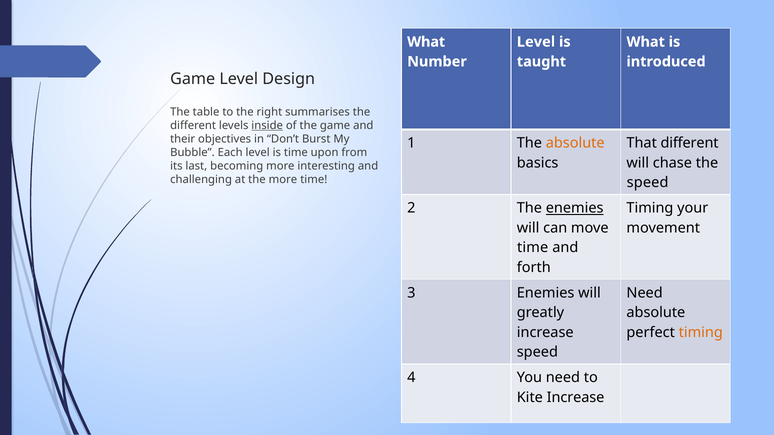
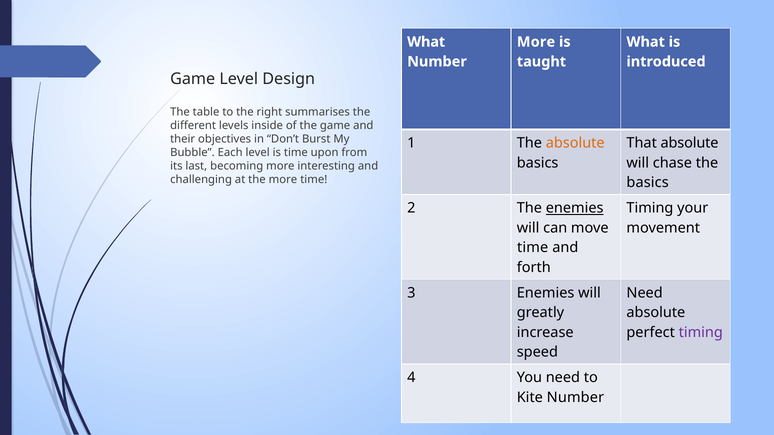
Level: Level -> More (536, 42)
inside underline: present -> none (267, 126)
That different: different -> absolute (690, 143)
speed: speed -> basics (648, 183)
timing colour: orange -> purple (701, 333)
Kite Increase: Increase -> Number (575, 398)
